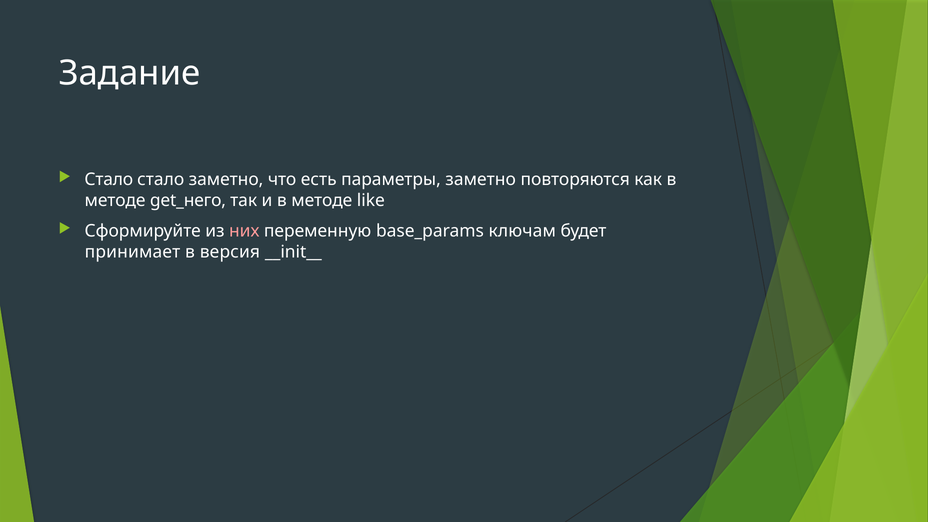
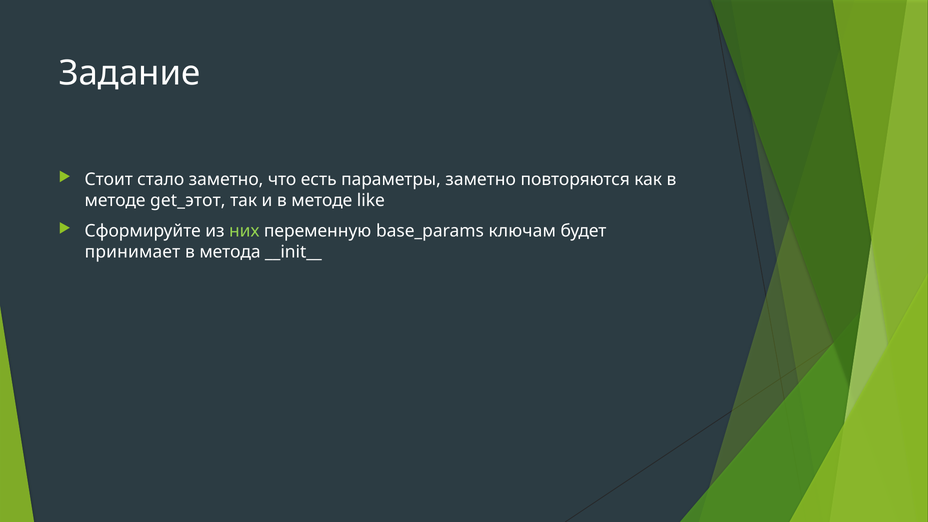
Стало: Стало -> Стоит (109, 180)
get_него: get_него -> get_этот (188, 200)
них colour: pink -> light green (244, 231)
версия: версия -> метода (230, 252)
